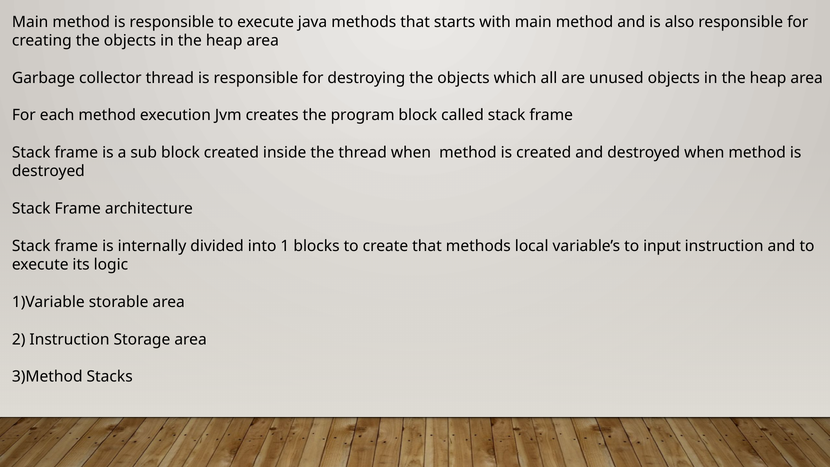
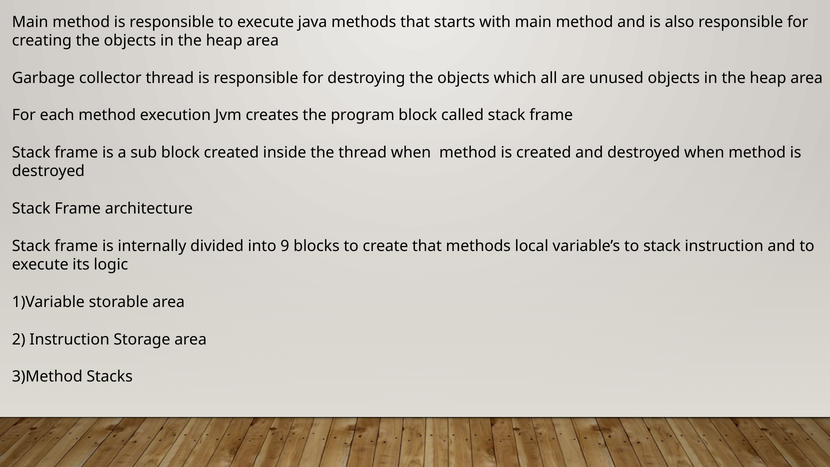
1: 1 -> 9 (285, 246)
to input: input -> stack (662, 246)
